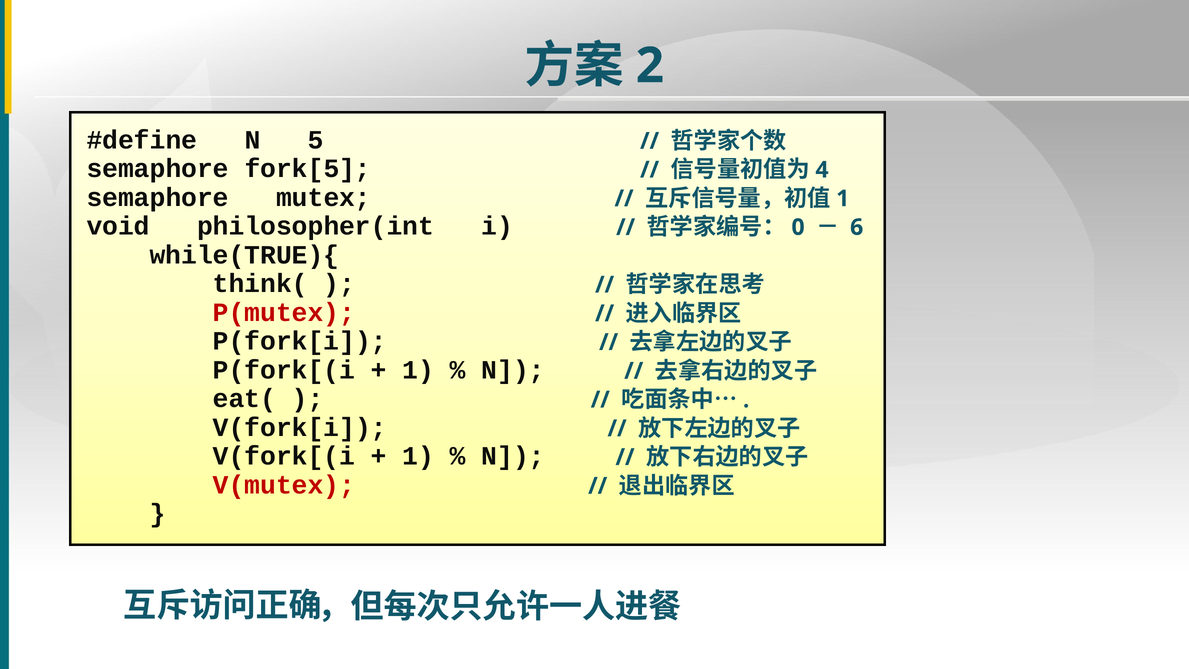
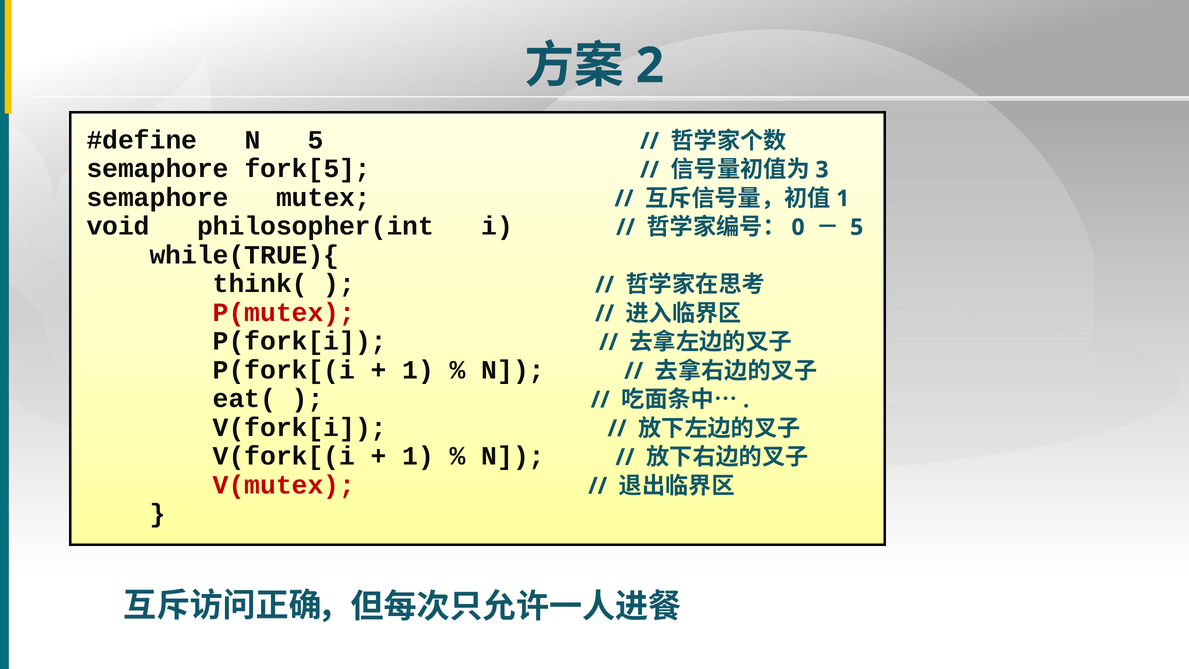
4: 4 -> 3 (822, 170)
6: 6 -> 5 (857, 227)
